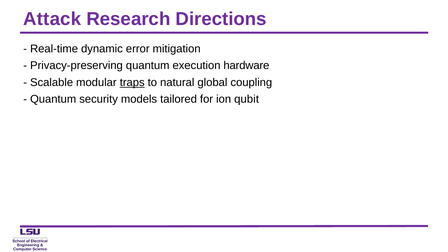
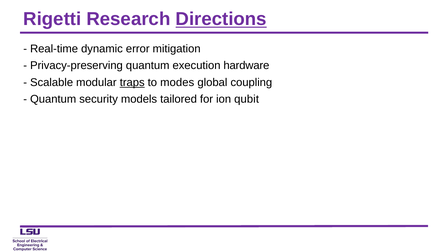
Attack: Attack -> Rigetti (52, 19)
Directions underline: none -> present (221, 19)
natural: natural -> modes (177, 82)
